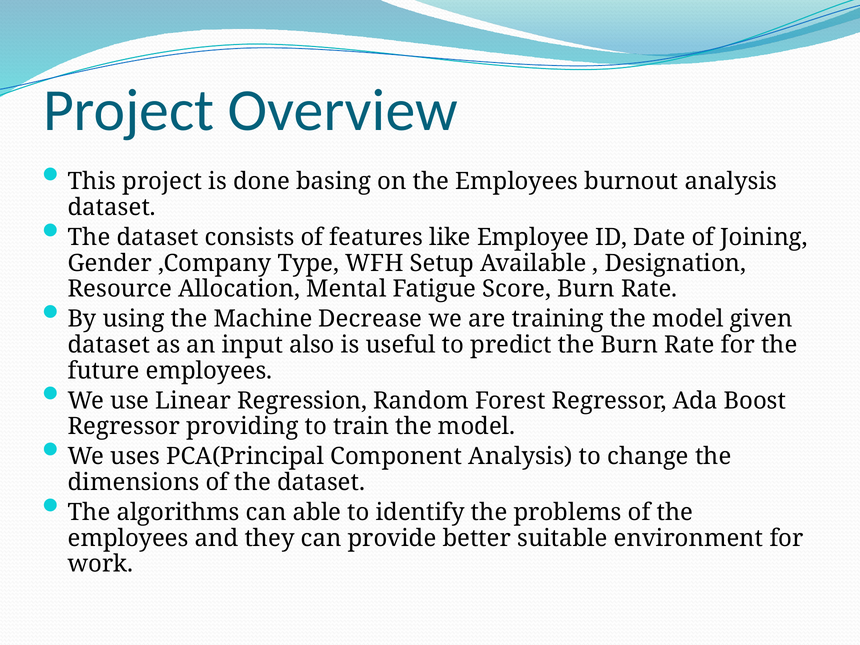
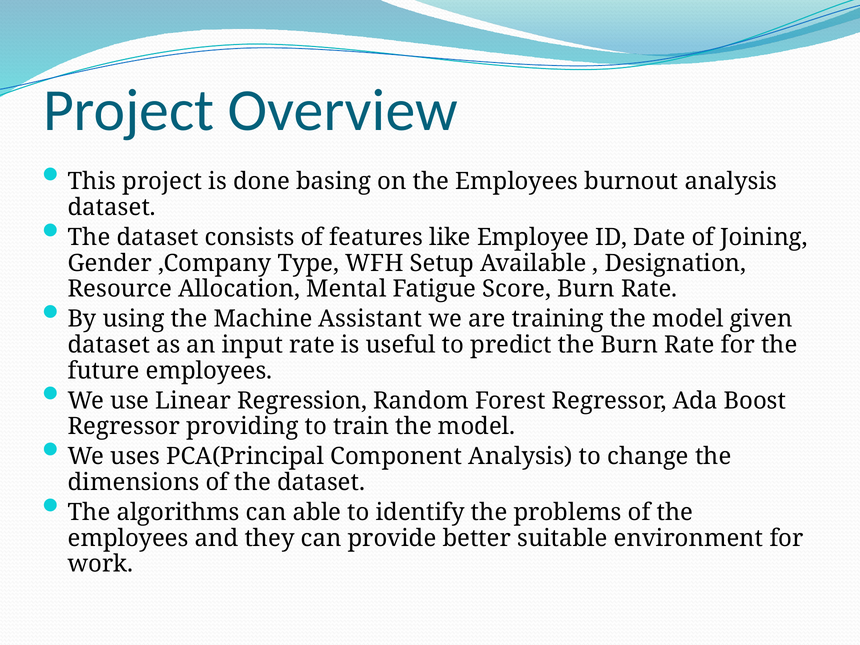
Decrease: Decrease -> Assistant (370, 319)
input also: also -> rate (312, 345)
